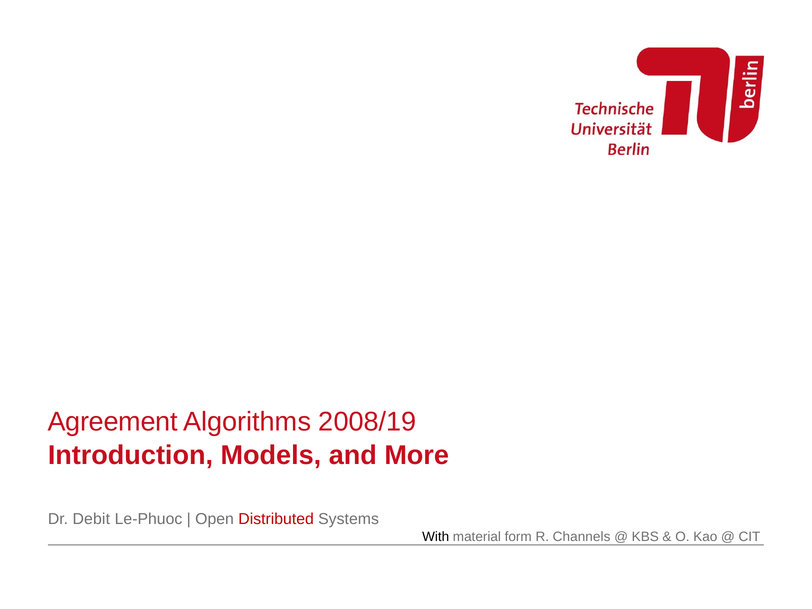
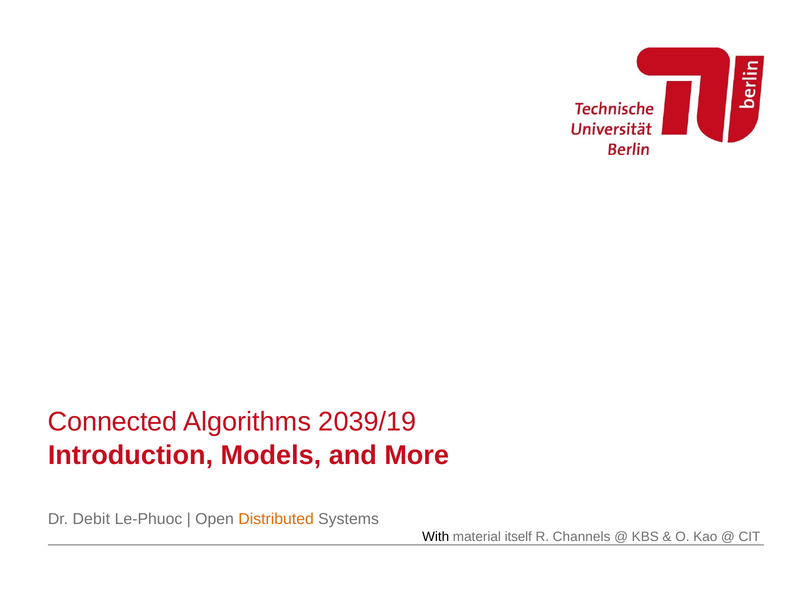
Agreement: Agreement -> Connected (113, 422)
2008/19: 2008/19 -> 2039/19 (367, 422)
Distributed colour: red -> orange (276, 519)
form: form -> itself (518, 537)
